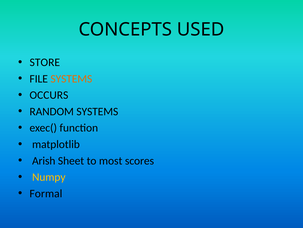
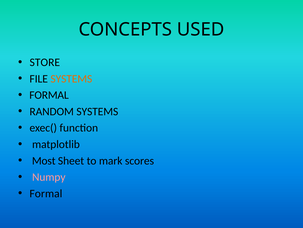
OCCURS: OCCURS -> FORMAL (49, 95)
Arish: Arish -> Most (44, 160)
most: most -> mark (111, 160)
Numpy colour: yellow -> pink (49, 177)
